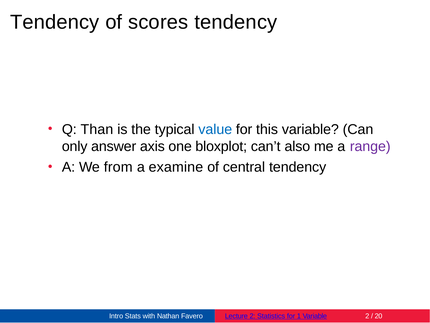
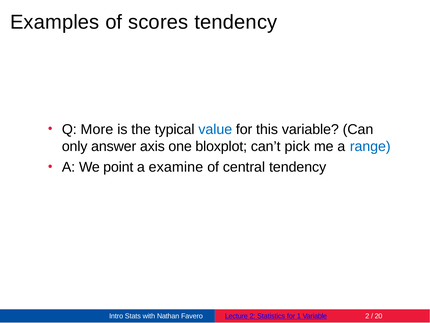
Tendency: Tendency -> Examples (55, 22)
Than: Than -> More (97, 129)
also: also -> pick (297, 146)
range colour: purple -> blue (370, 146)
from: from -> point (118, 167)
